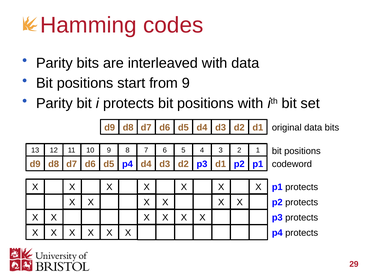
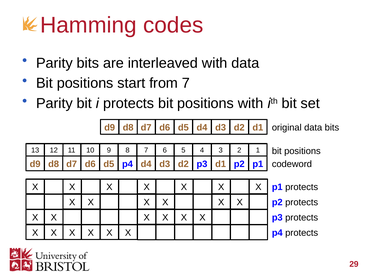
from 9: 9 -> 7 (186, 83)
